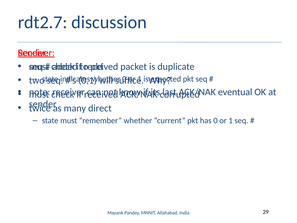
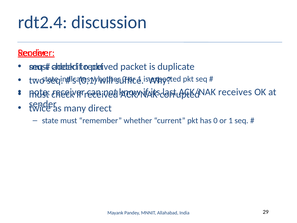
rdt2.7: rdt2.7 -> rdt2.4 (43, 22)
eventual: eventual -> receives (235, 92)
